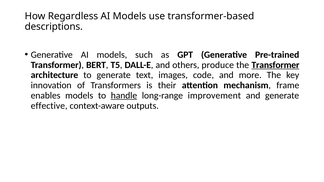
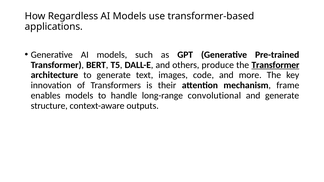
descriptions: descriptions -> applications (54, 27)
handle underline: present -> none (124, 96)
improvement: improvement -> convolutional (214, 96)
effective: effective -> structure (49, 106)
